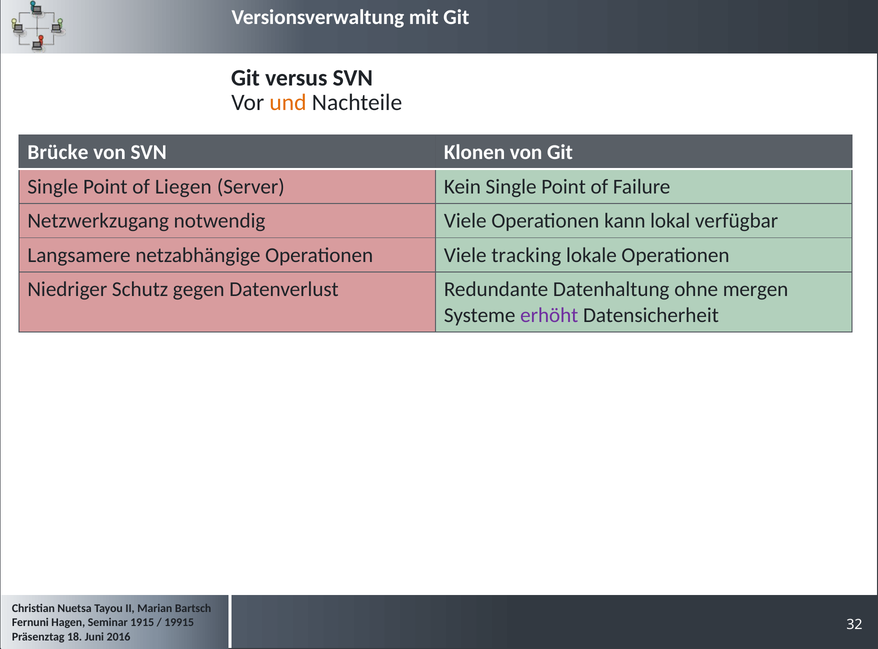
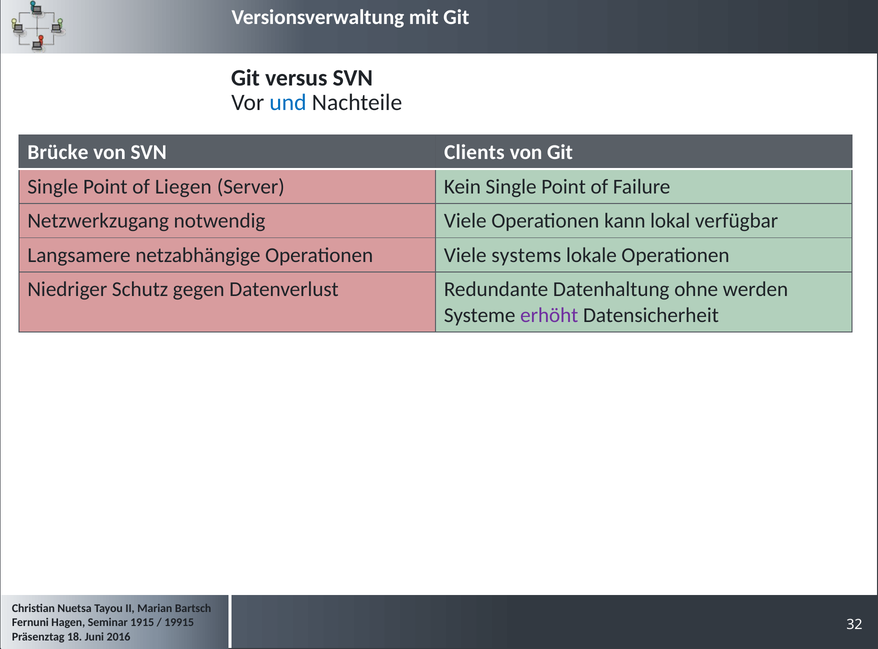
und colour: orange -> blue (288, 103)
Klonen: Klonen -> Clients (474, 152)
tracking: tracking -> systems (526, 255)
mergen: mergen -> werden (755, 289)
